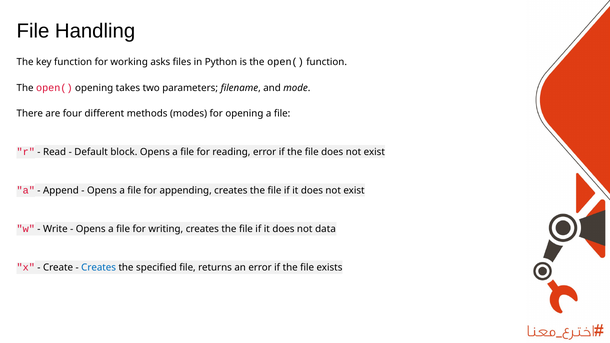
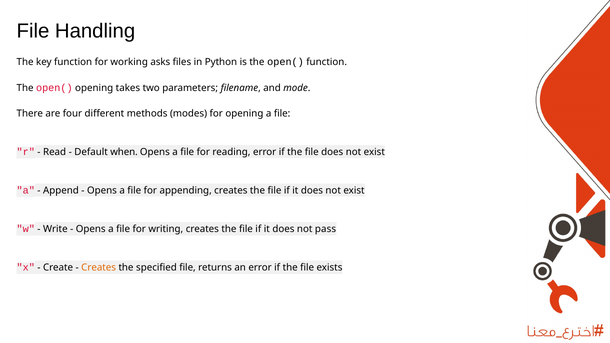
block: block -> when (124, 152)
data: data -> pass (326, 229)
Creates colour: blue -> orange (99, 268)
